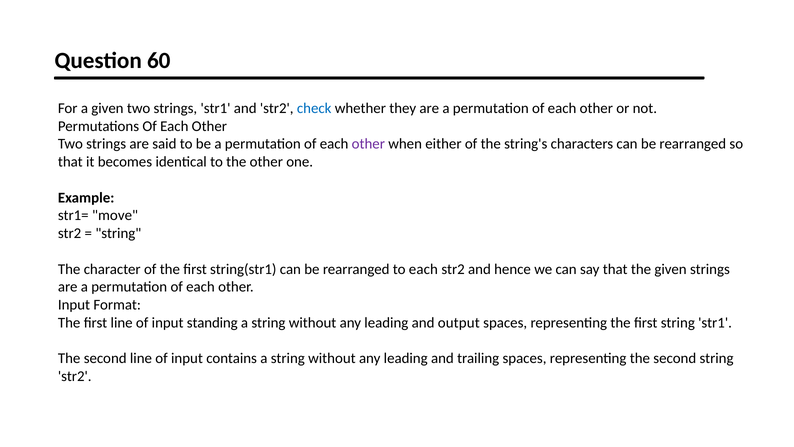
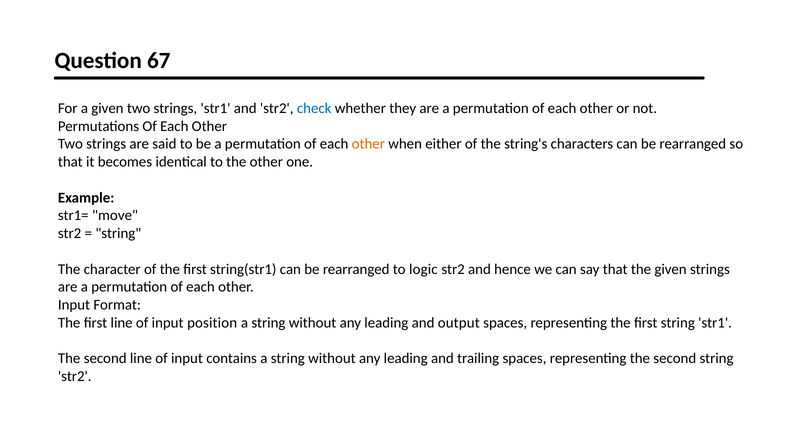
60: 60 -> 67 (159, 60)
other colour: purple -> orange (368, 144)
to each: each -> logic (423, 269)
standing: standing -> position (212, 322)
